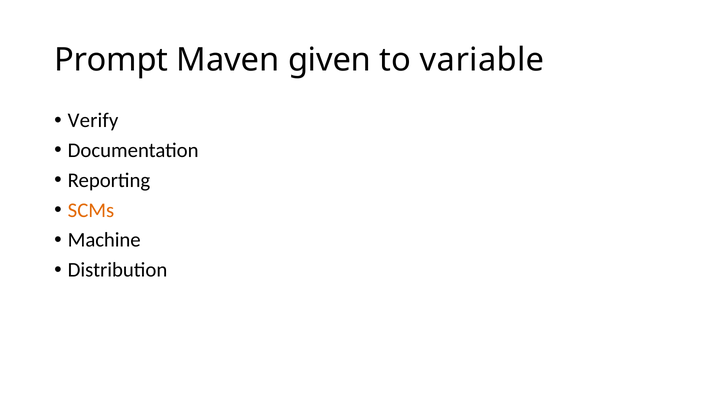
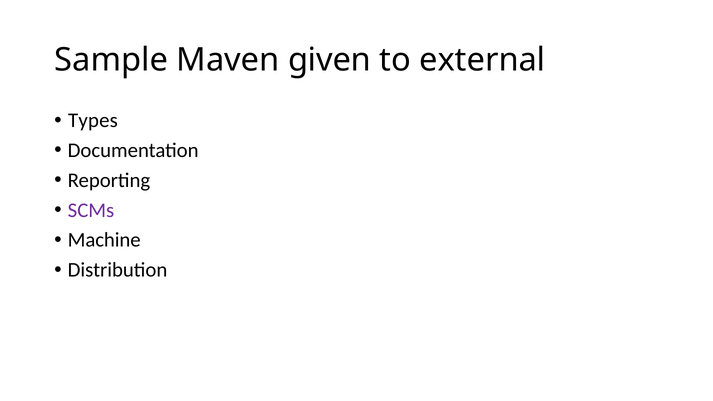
Prompt: Prompt -> Sample (111, 60)
variable: variable -> external (482, 60)
Verify: Verify -> Types (93, 121)
SCMs colour: orange -> purple (91, 210)
